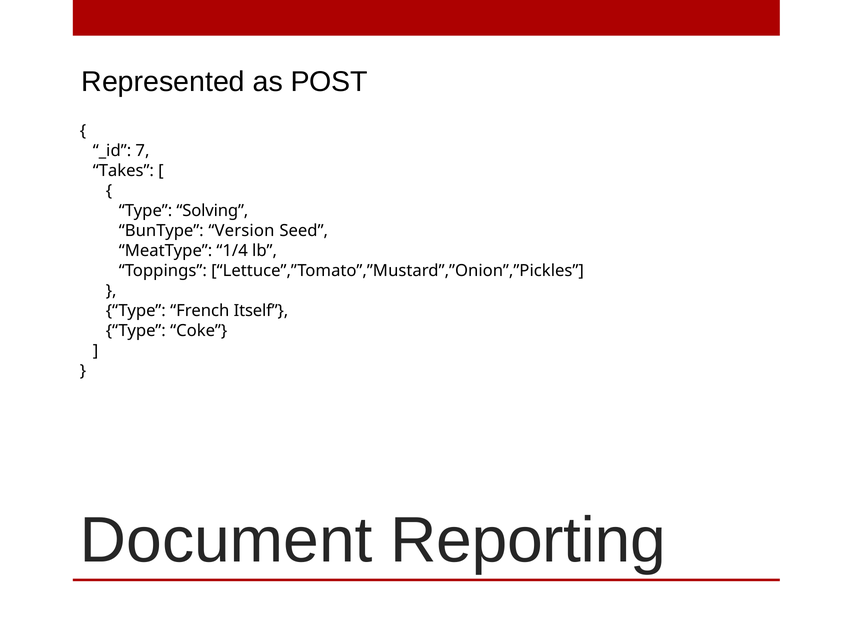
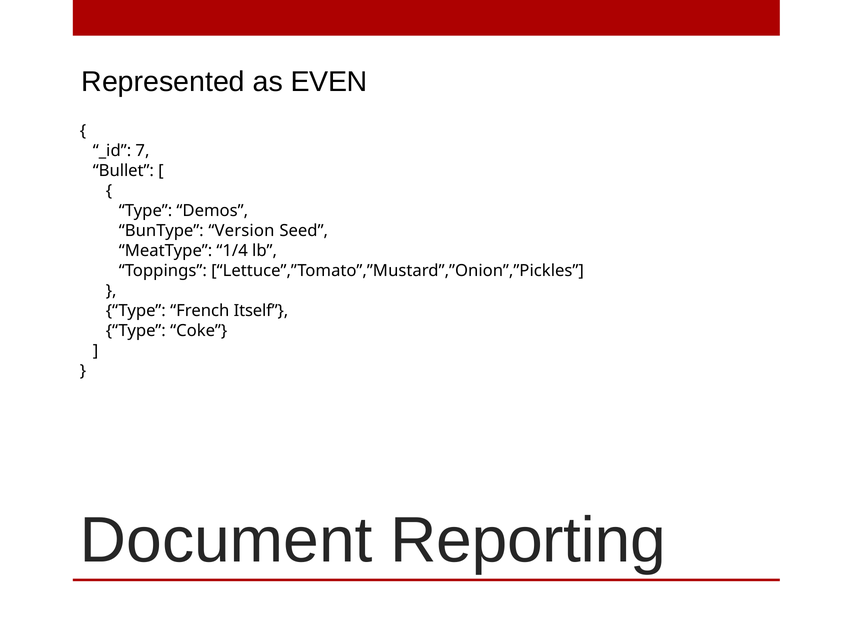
POST: POST -> EVEN (329, 82)
Takes: Takes -> Bullet (123, 171)
Solving: Solving -> Demos (212, 211)
